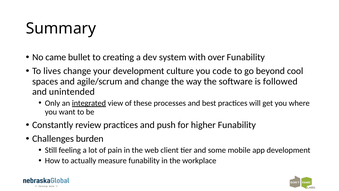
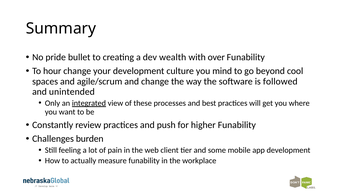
came: came -> pride (56, 57)
system: system -> wealth (173, 57)
lives: lives -> hour (52, 71)
code: code -> mind (222, 71)
